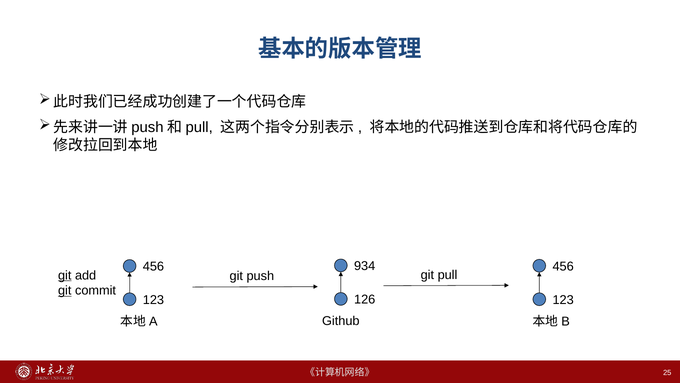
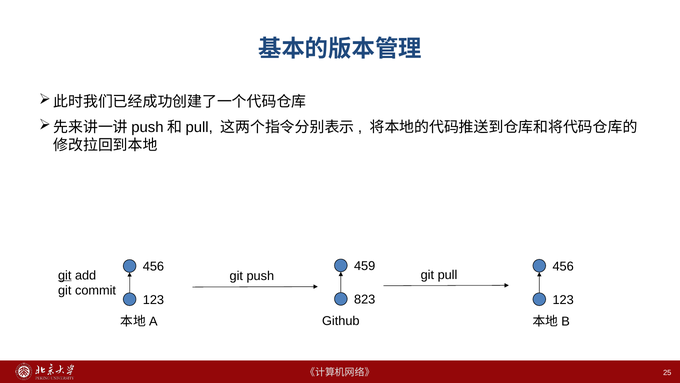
934: 934 -> 459 (365, 266)
git underline: present -> none (65, 290)
126: 126 -> 823 (365, 299)
